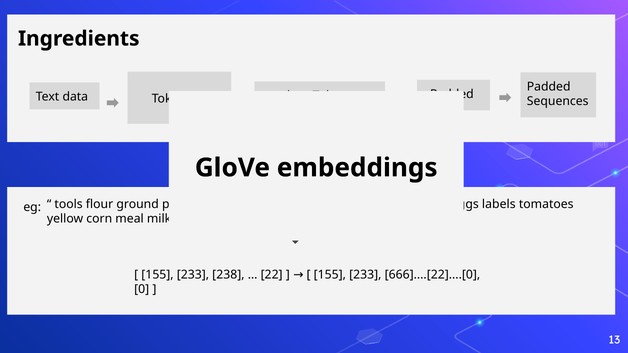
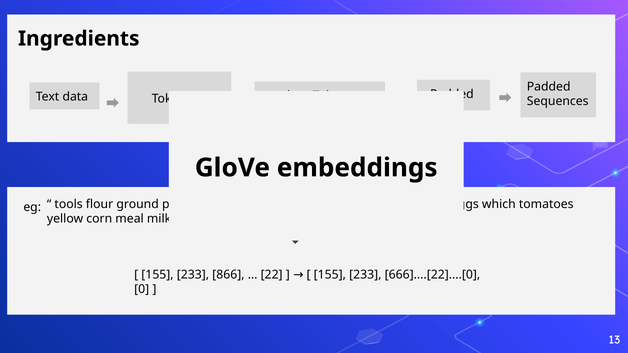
labels: labels -> which (499, 204)
238: 238 -> 866 (228, 275)
